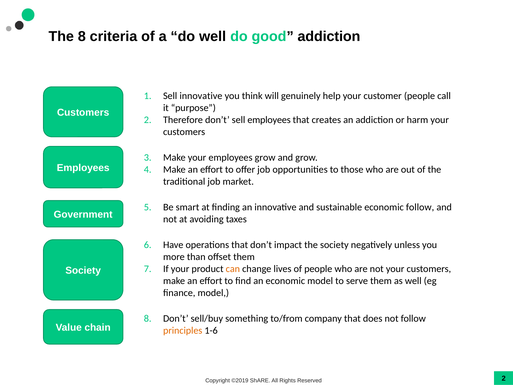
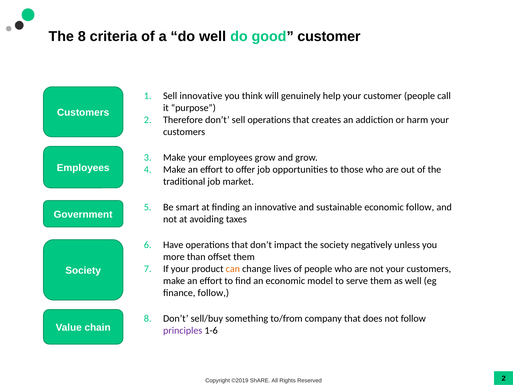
good addiction: addiction -> customer (329, 37)
sell employees: employees -> operations (269, 120)
finance model: model -> follow (213, 293)
principles colour: orange -> purple (183, 330)
